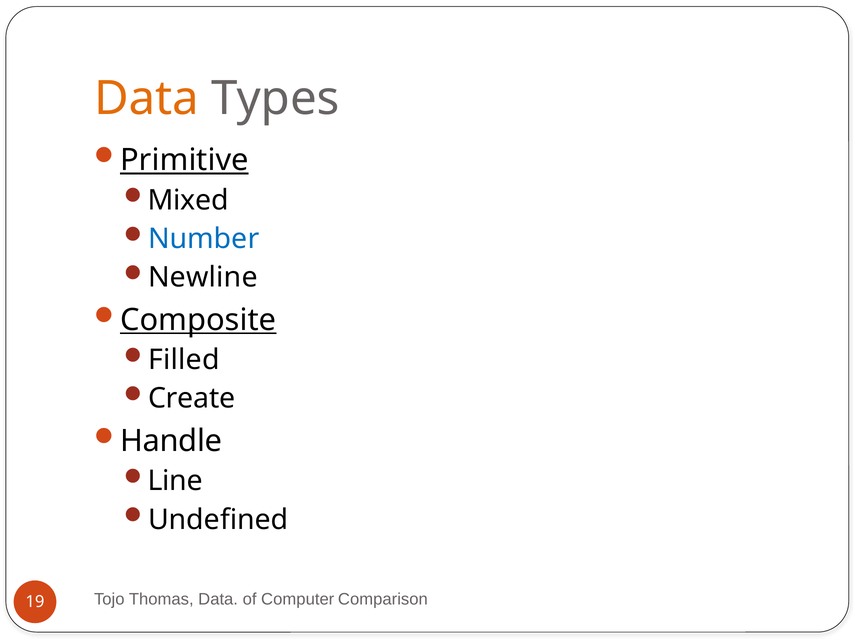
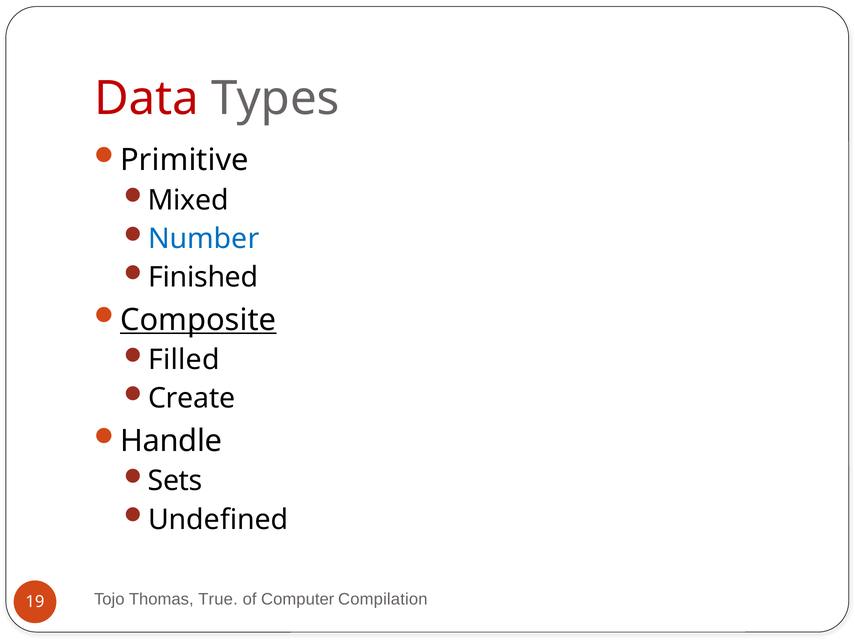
Data colour: orange -> red (147, 99)
Primitive underline: present -> none (184, 160)
Newline: Newline -> Finished (203, 278)
Line: Line -> Sets (175, 481)
Thomas Data: Data -> True (218, 600)
Comparison: Comparison -> Compilation (383, 600)
